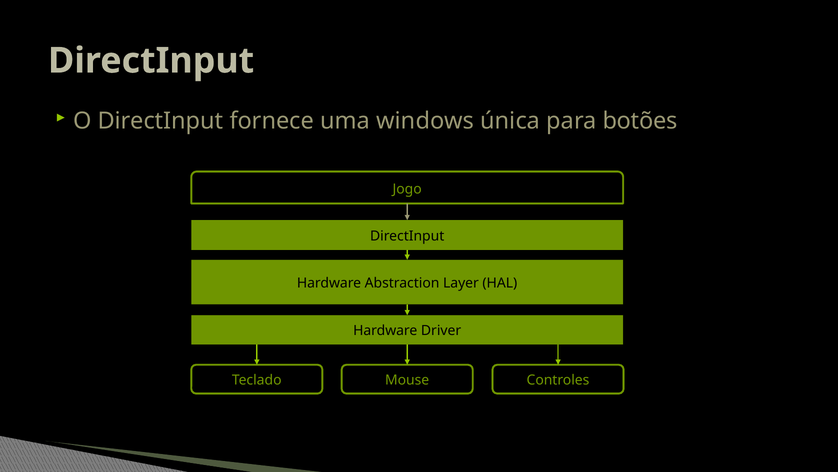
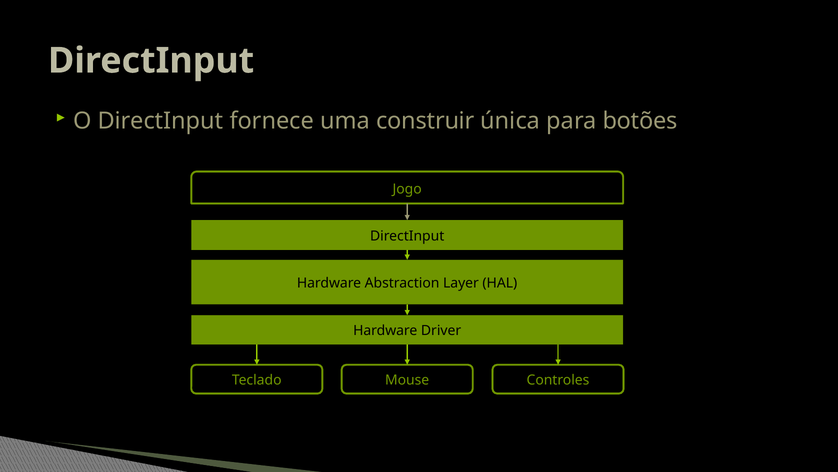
windows: windows -> construir (425, 121)
